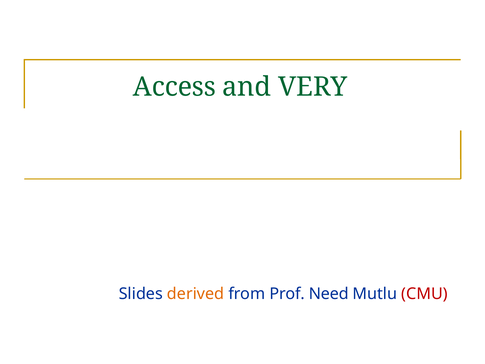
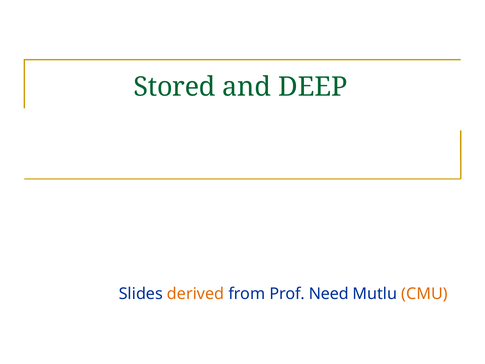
Access: Access -> Stored (174, 87)
VERY: VERY -> DEEP (313, 87)
CMU colour: red -> orange (425, 294)
